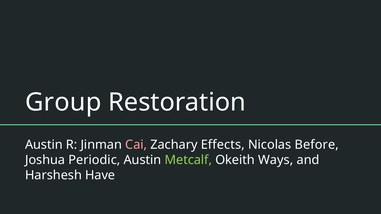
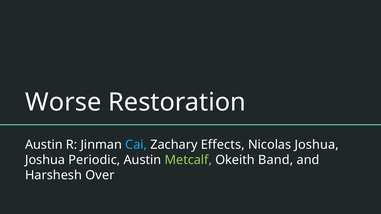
Group: Group -> Worse (63, 102)
Cai colour: pink -> light blue (136, 145)
Nicolas Before: Before -> Joshua (317, 145)
Ways: Ways -> Band (276, 160)
Have: Have -> Over (100, 175)
